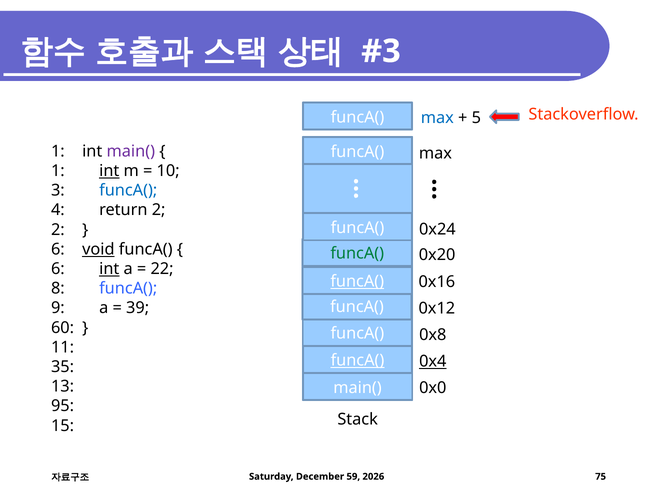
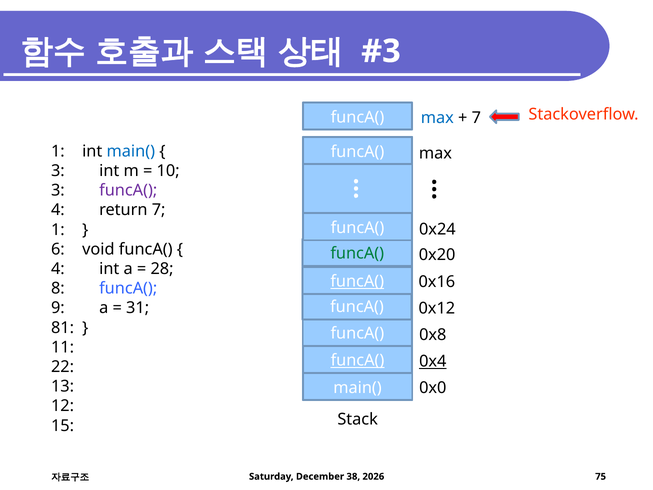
5: 5 -> 7 (476, 118)
main( colour: purple -> blue (131, 151)
1: 1 -> 3 (58, 171)
int underline: present -> none (109, 171)
funcA( colour: blue -> purple (128, 190)
return 2: 2 -> 7 (159, 210)
2: 2 -> 1 (58, 230)
void underline: present -> none (98, 249)
6: 6 -> 4 (58, 269)
int underline: present -> none (109, 269)
22: 22 -> 28 (162, 269)
39: 39 -> 31 (138, 308)
60: 60 -> 81 (63, 327)
35: 35 -> 22 (63, 367)
95: 95 -> 12 (63, 406)
59: 59 -> 38 (353, 476)
